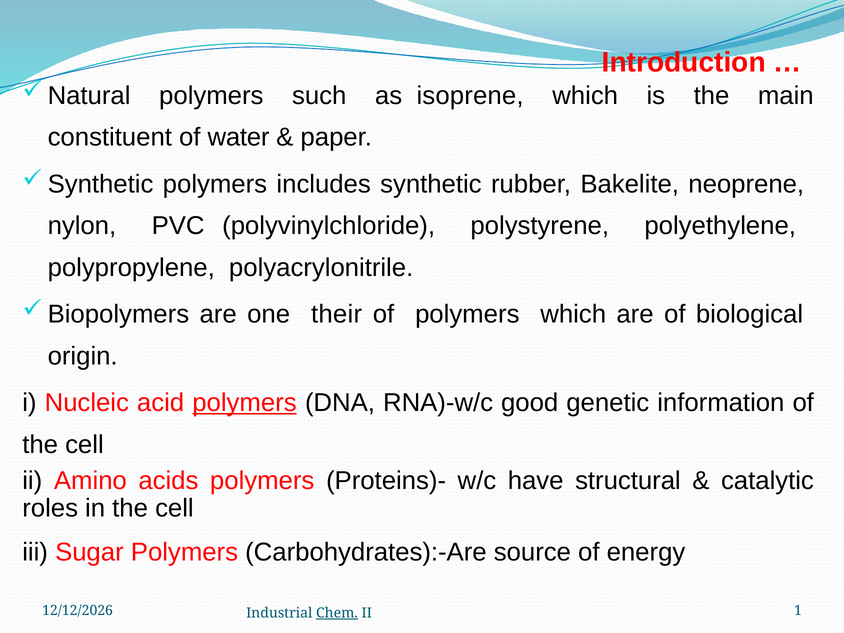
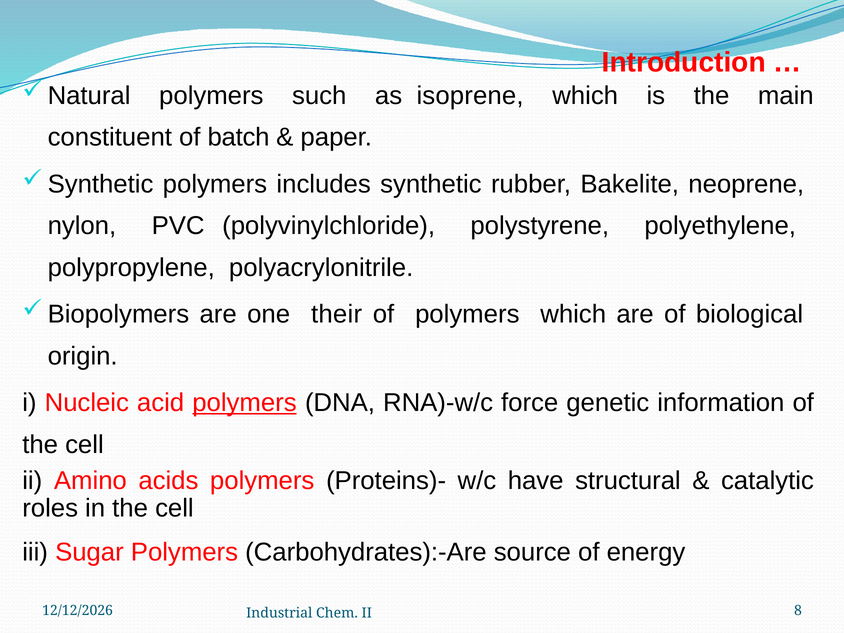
water: water -> batch (239, 137)
good: good -> force (530, 403)
Chem underline: present -> none (337, 613)
1: 1 -> 8 (798, 611)
